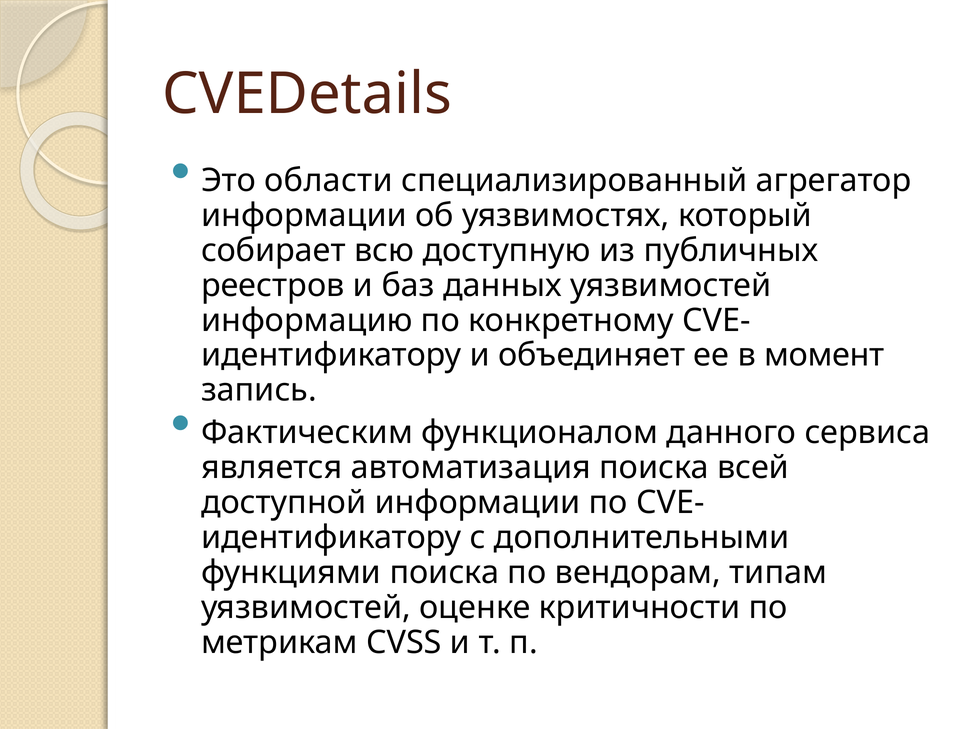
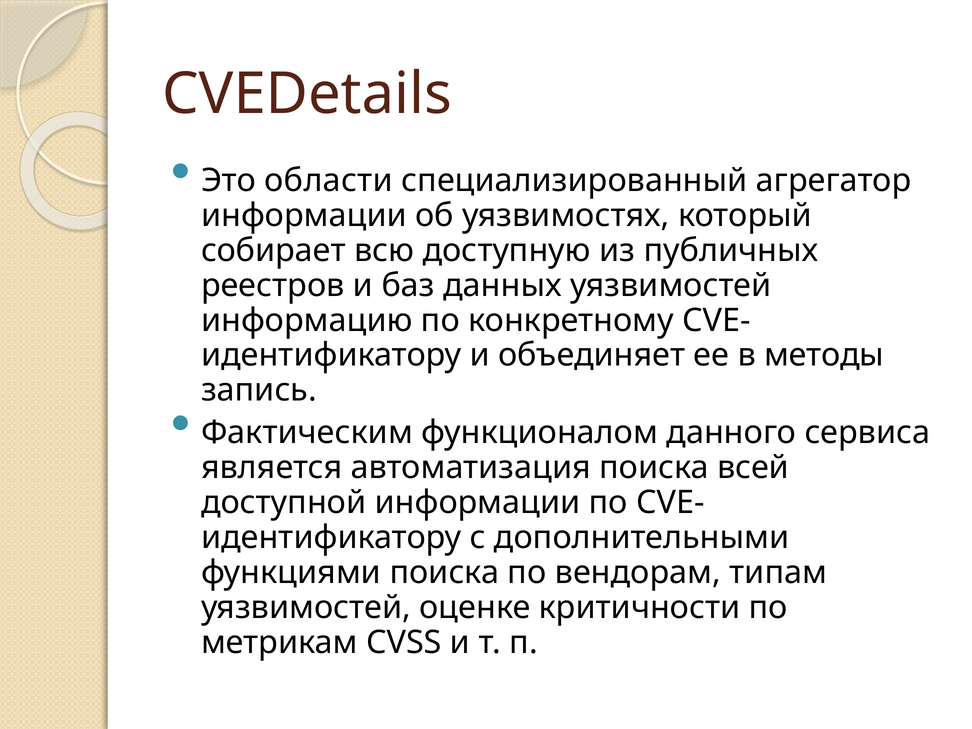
момент: момент -> методы (824, 355)
